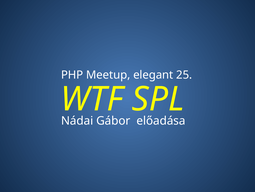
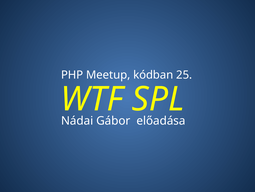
elegant: elegant -> kódban (153, 75)
